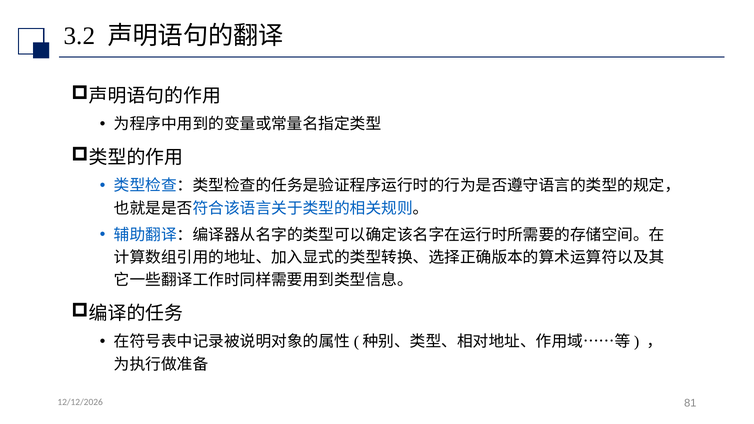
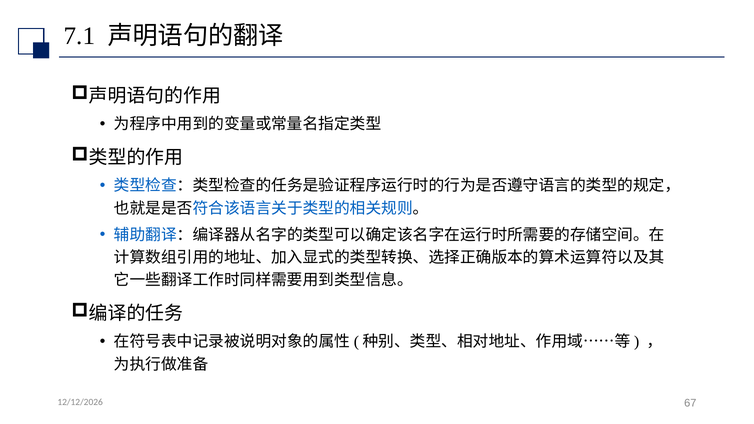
3.2: 3.2 -> 7.1 (80, 36)
81: 81 -> 67 (690, 403)
